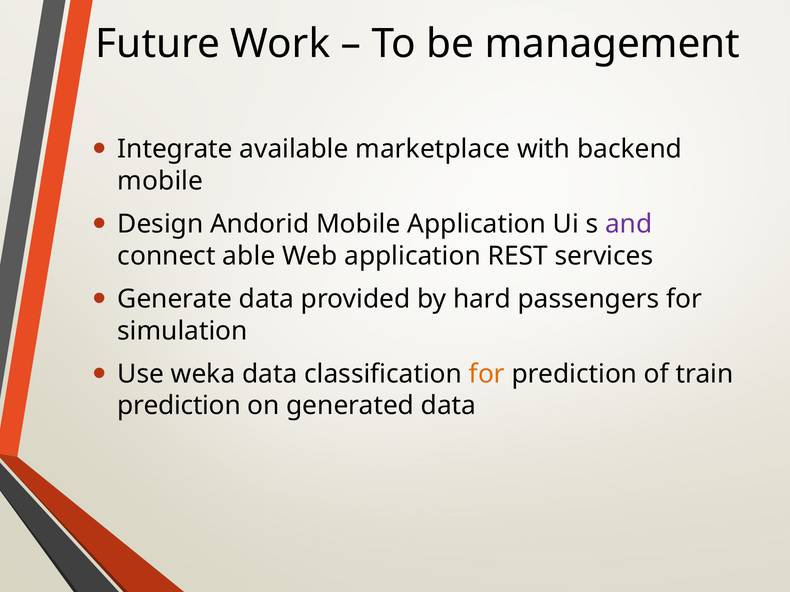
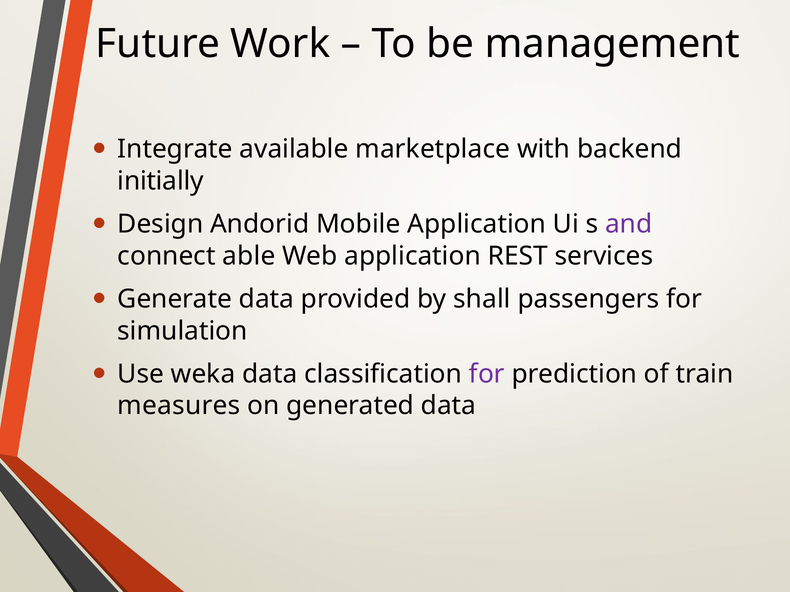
mobile: mobile -> initially (161, 181)
hard: hard -> shall (482, 300)
for colour: orange -> purple (487, 375)
prediction: prediction -> measures (179, 406)
